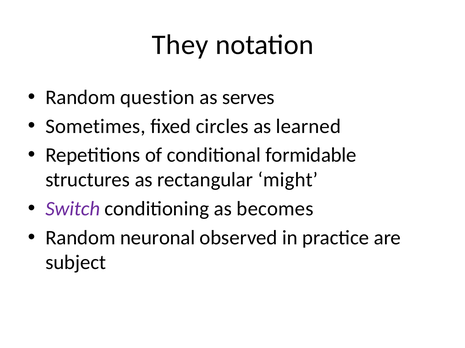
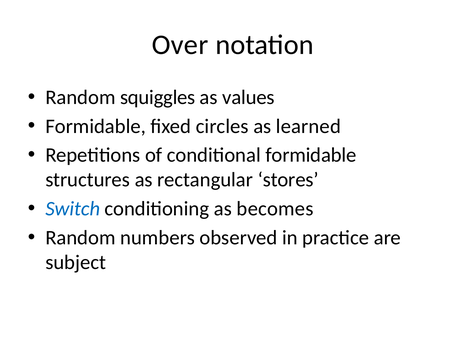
They: They -> Over (180, 45)
question: question -> squiggles (158, 98)
serves: serves -> values (248, 98)
Sometimes: Sometimes -> Formidable (96, 126)
might: might -> stores (288, 180)
Switch colour: purple -> blue (73, 209)
neuronal: neuronal -> numbers (158, 238)
